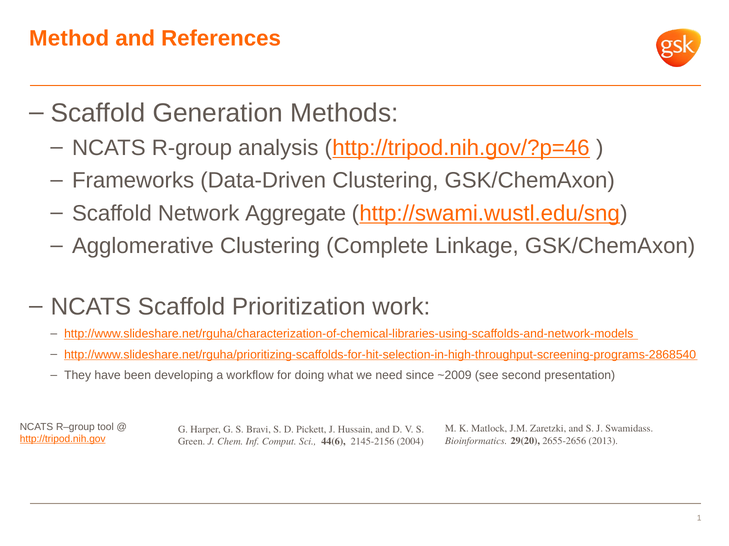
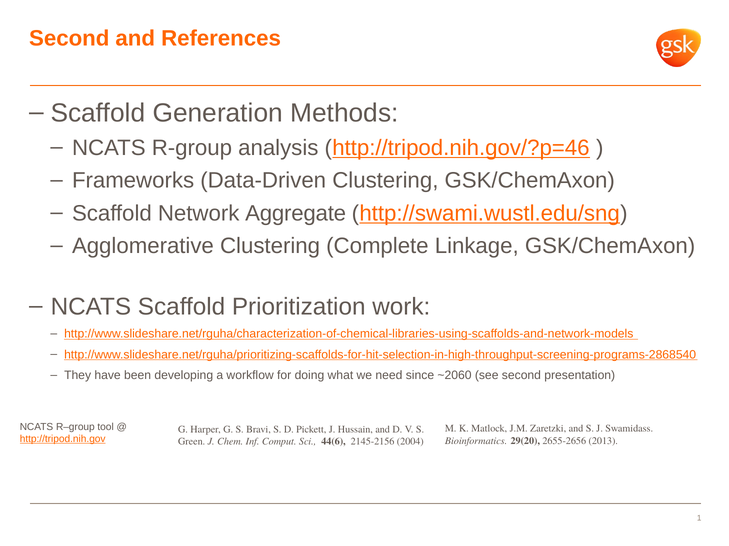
Method: Method -> Second (69, 38)
~2009: ~2009 -> ~2060 (454, 376)
